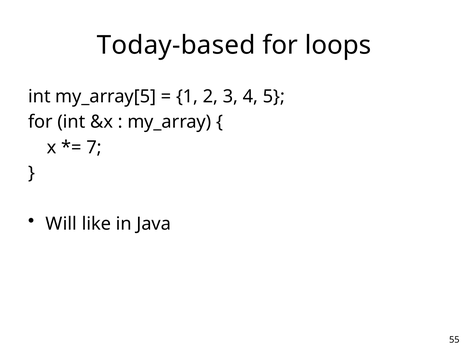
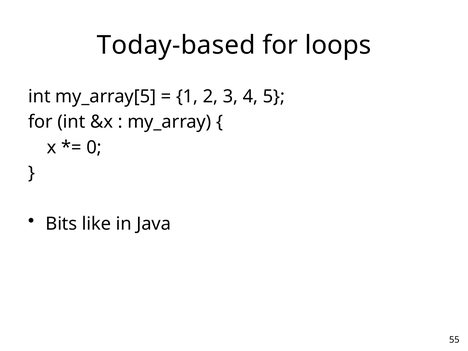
7: 7 -> 0 (94, 147)
Will: Will -> Bits (61, 224)
